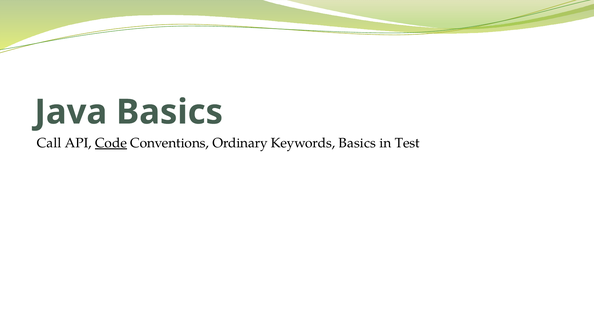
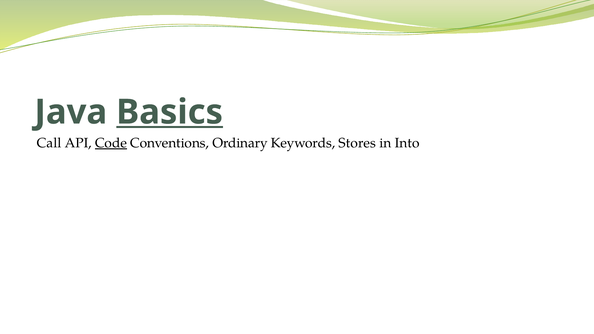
Basics underline: none -> present (170, 112)
Keywords Basics: Basics -> Stores (357, 143)
Test: Test -> Into (407, 143)
